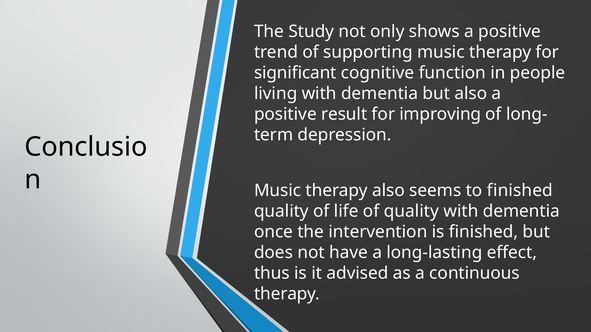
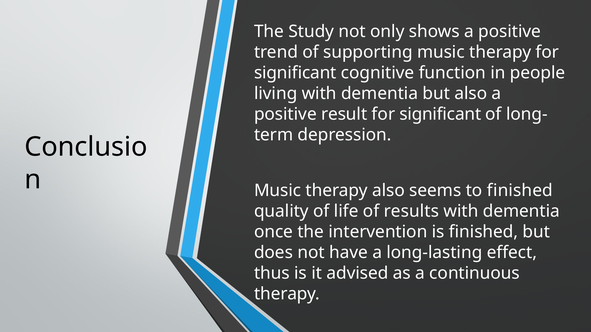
result for improving: improving -> significant (440, 114)
of quality: quality -> results (411, 211)
